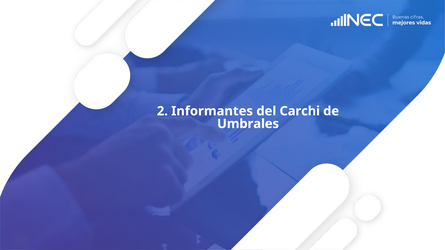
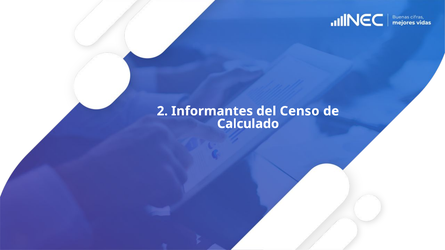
Carchi: Carchi -> Censo (300, 111)
Umbrales: Umbrales -> Calculado (248, 124)
